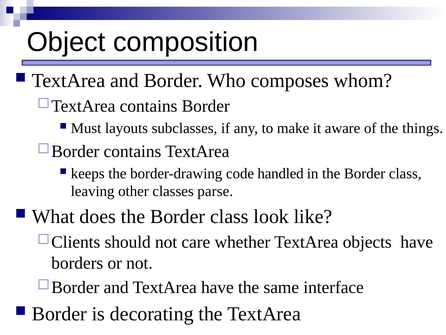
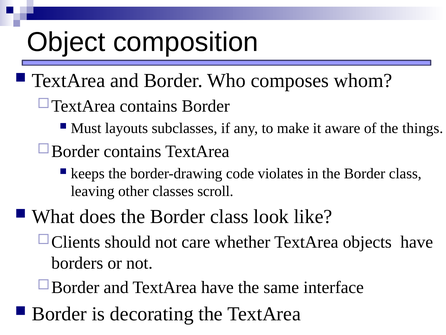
handled: handled -> violates (281, 173)
parse: parse -> scroll (215, 191)
